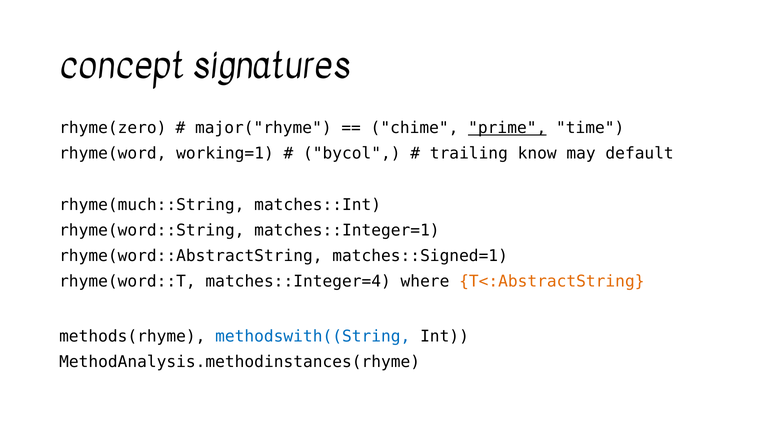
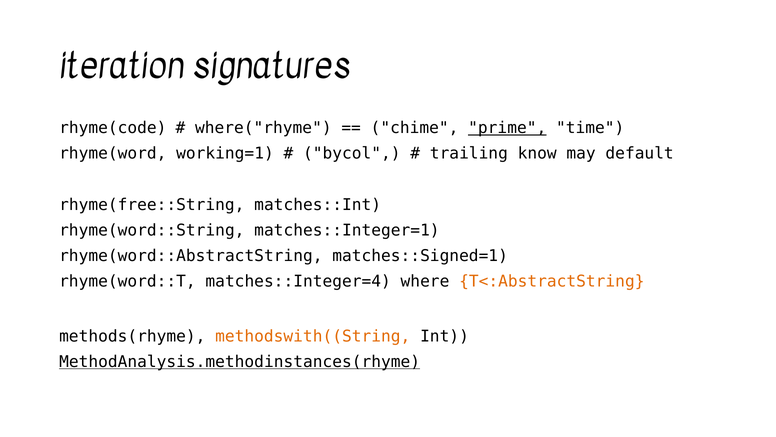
concept: concept -> iteration (122, 65)
rhyme(zero: rhyme(zero -> rhyme(code (113, 128)
major("rhyme: major("rhyme -> where("rhyme (263, 128)
rhyme(much::String: rhyme(much::String -> rhyme(free::String (152, 204)
methodswith((String colour: blue -> orange (313, 336)
MethodAnalysis.methodinstances(rhyme underline: none -> present (240, 361)
